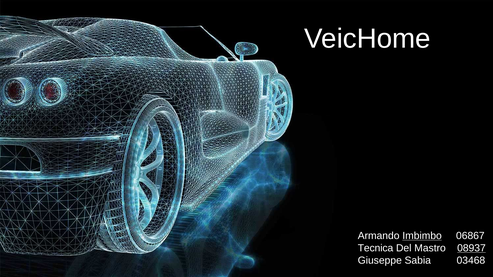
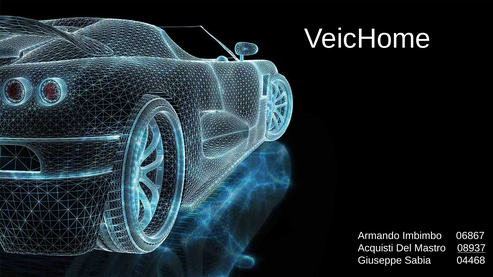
Imbimbo underline: present -> none (422, 236)
Tecnica: Tecnica -> Acquisti (376, 248)
03468: 03468 -> 04468 (471, 261)
